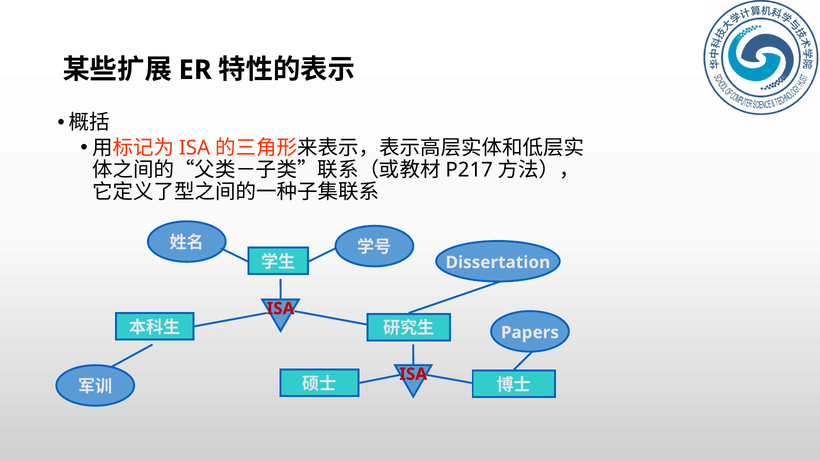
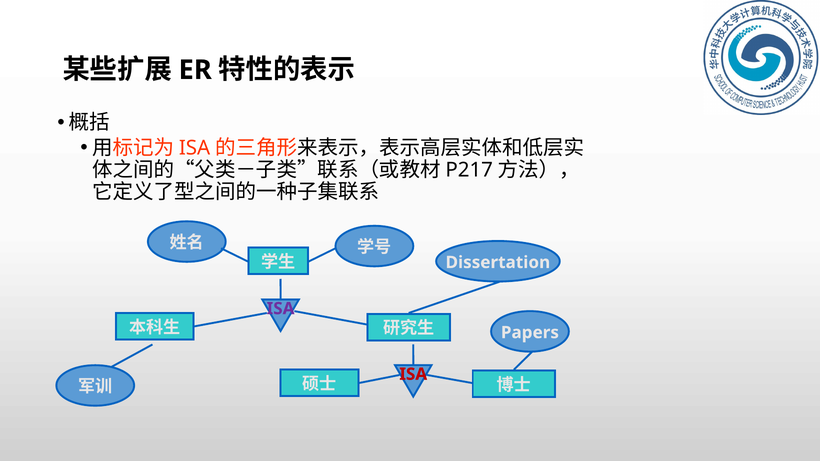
ISA colour: red -> purple (281, 309)
